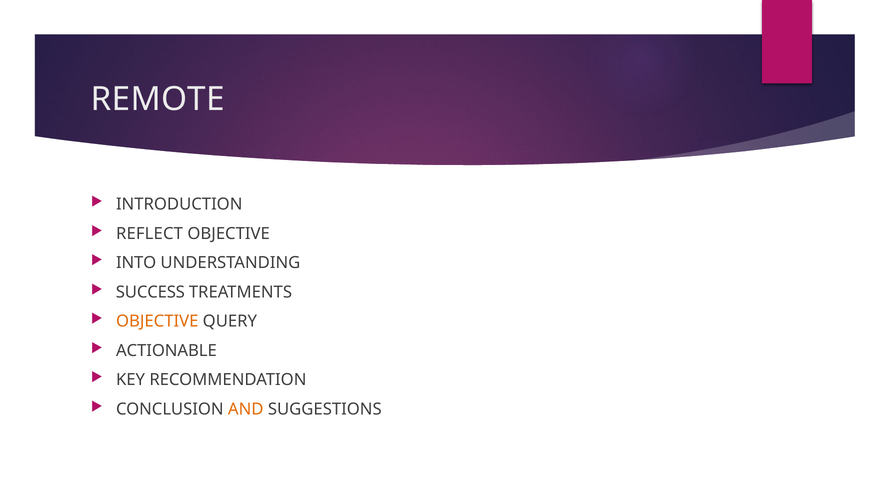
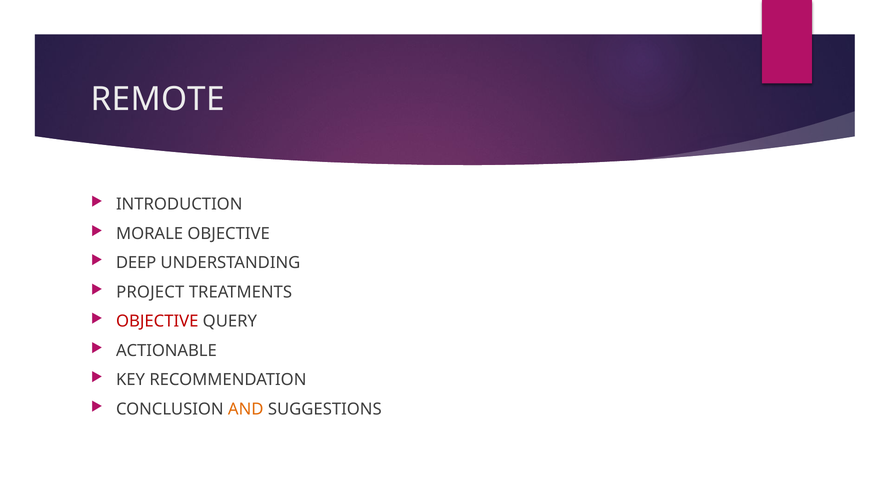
REFLECT: REFLECT -> MORALE (150, 234)
INTO: INTO -> DEEP (136, 263)
SUCCESS: SUCCESS -> PROJECT (150, 292)
OBJECTIVE colour: orange -> red (157, 322)
